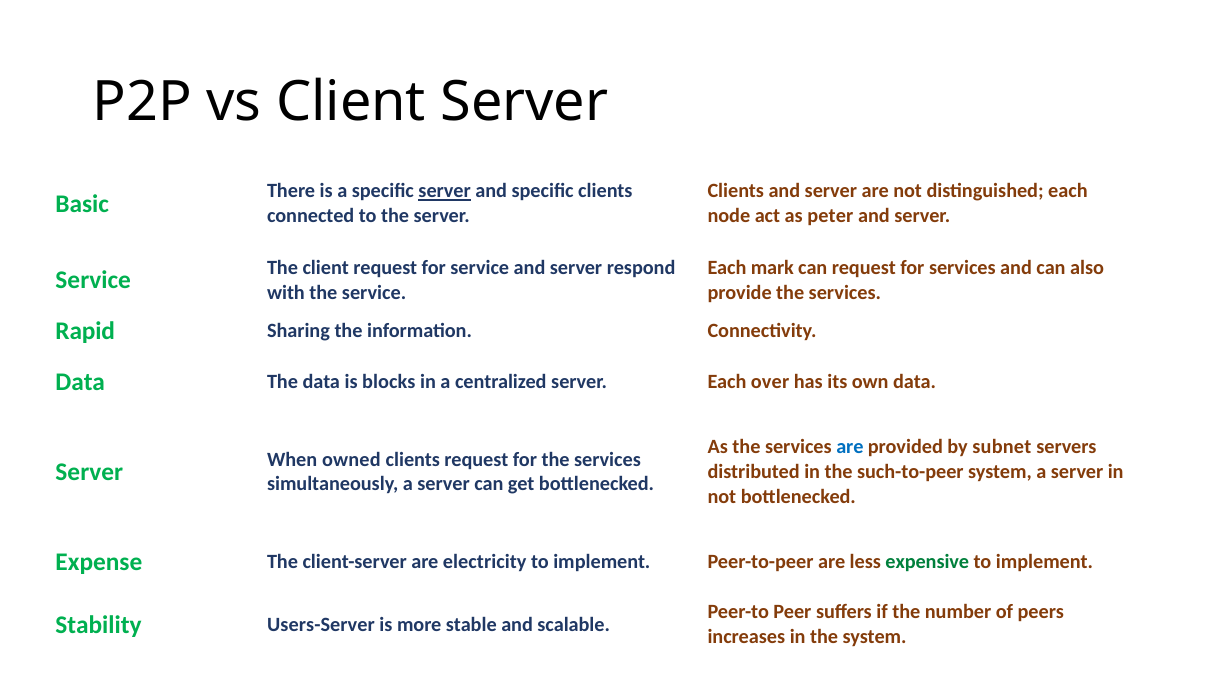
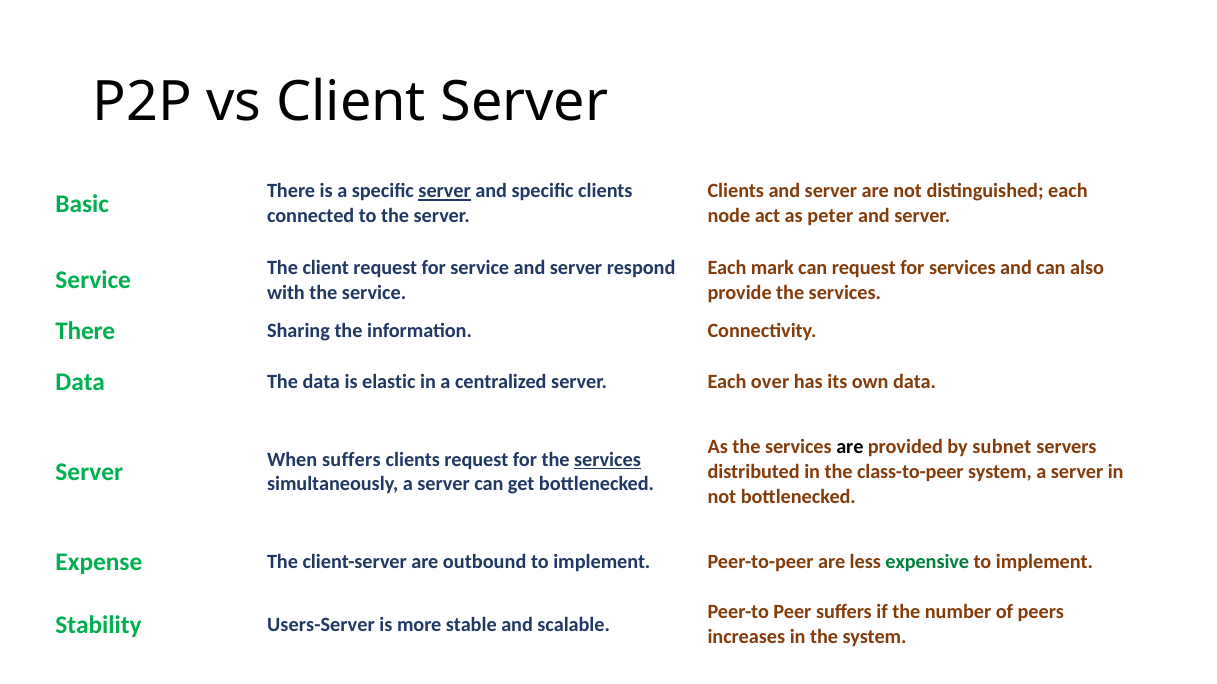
Rapid: Rapid -> There (85, 331)
blocks: blocks -> elastic (389, 382)
are colour: blue -> black (850, 447)
When owned: owned -> suffers (351, 460)
services underline: none -> present (608, 460)
such-to-peer: such-to-peer -> class-to-peer (910, 472)
electricity: electricity -> outbound (485, 562)
